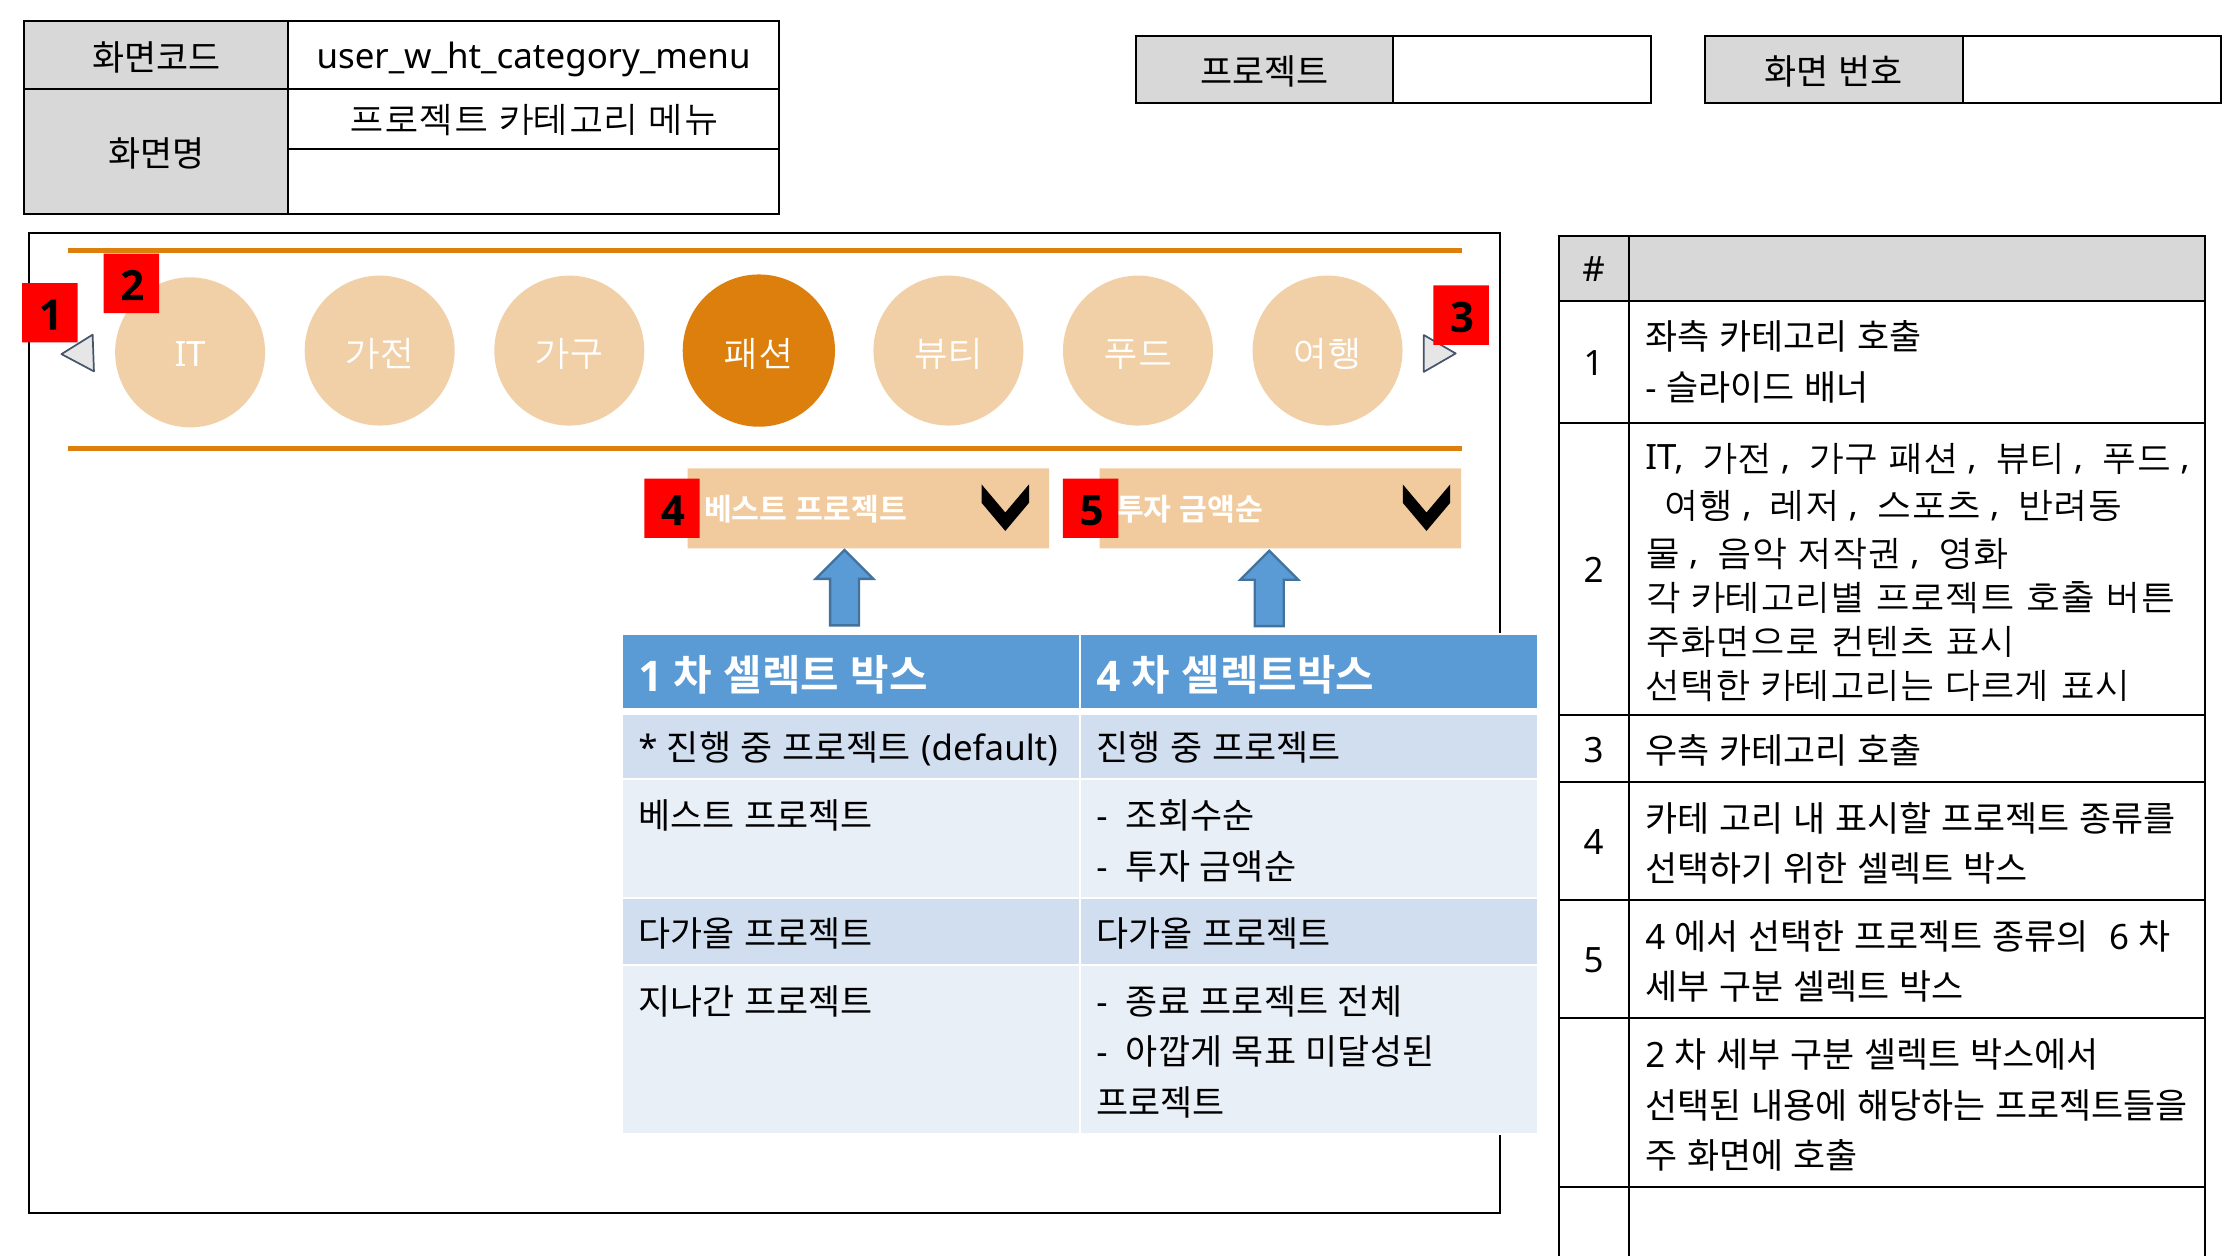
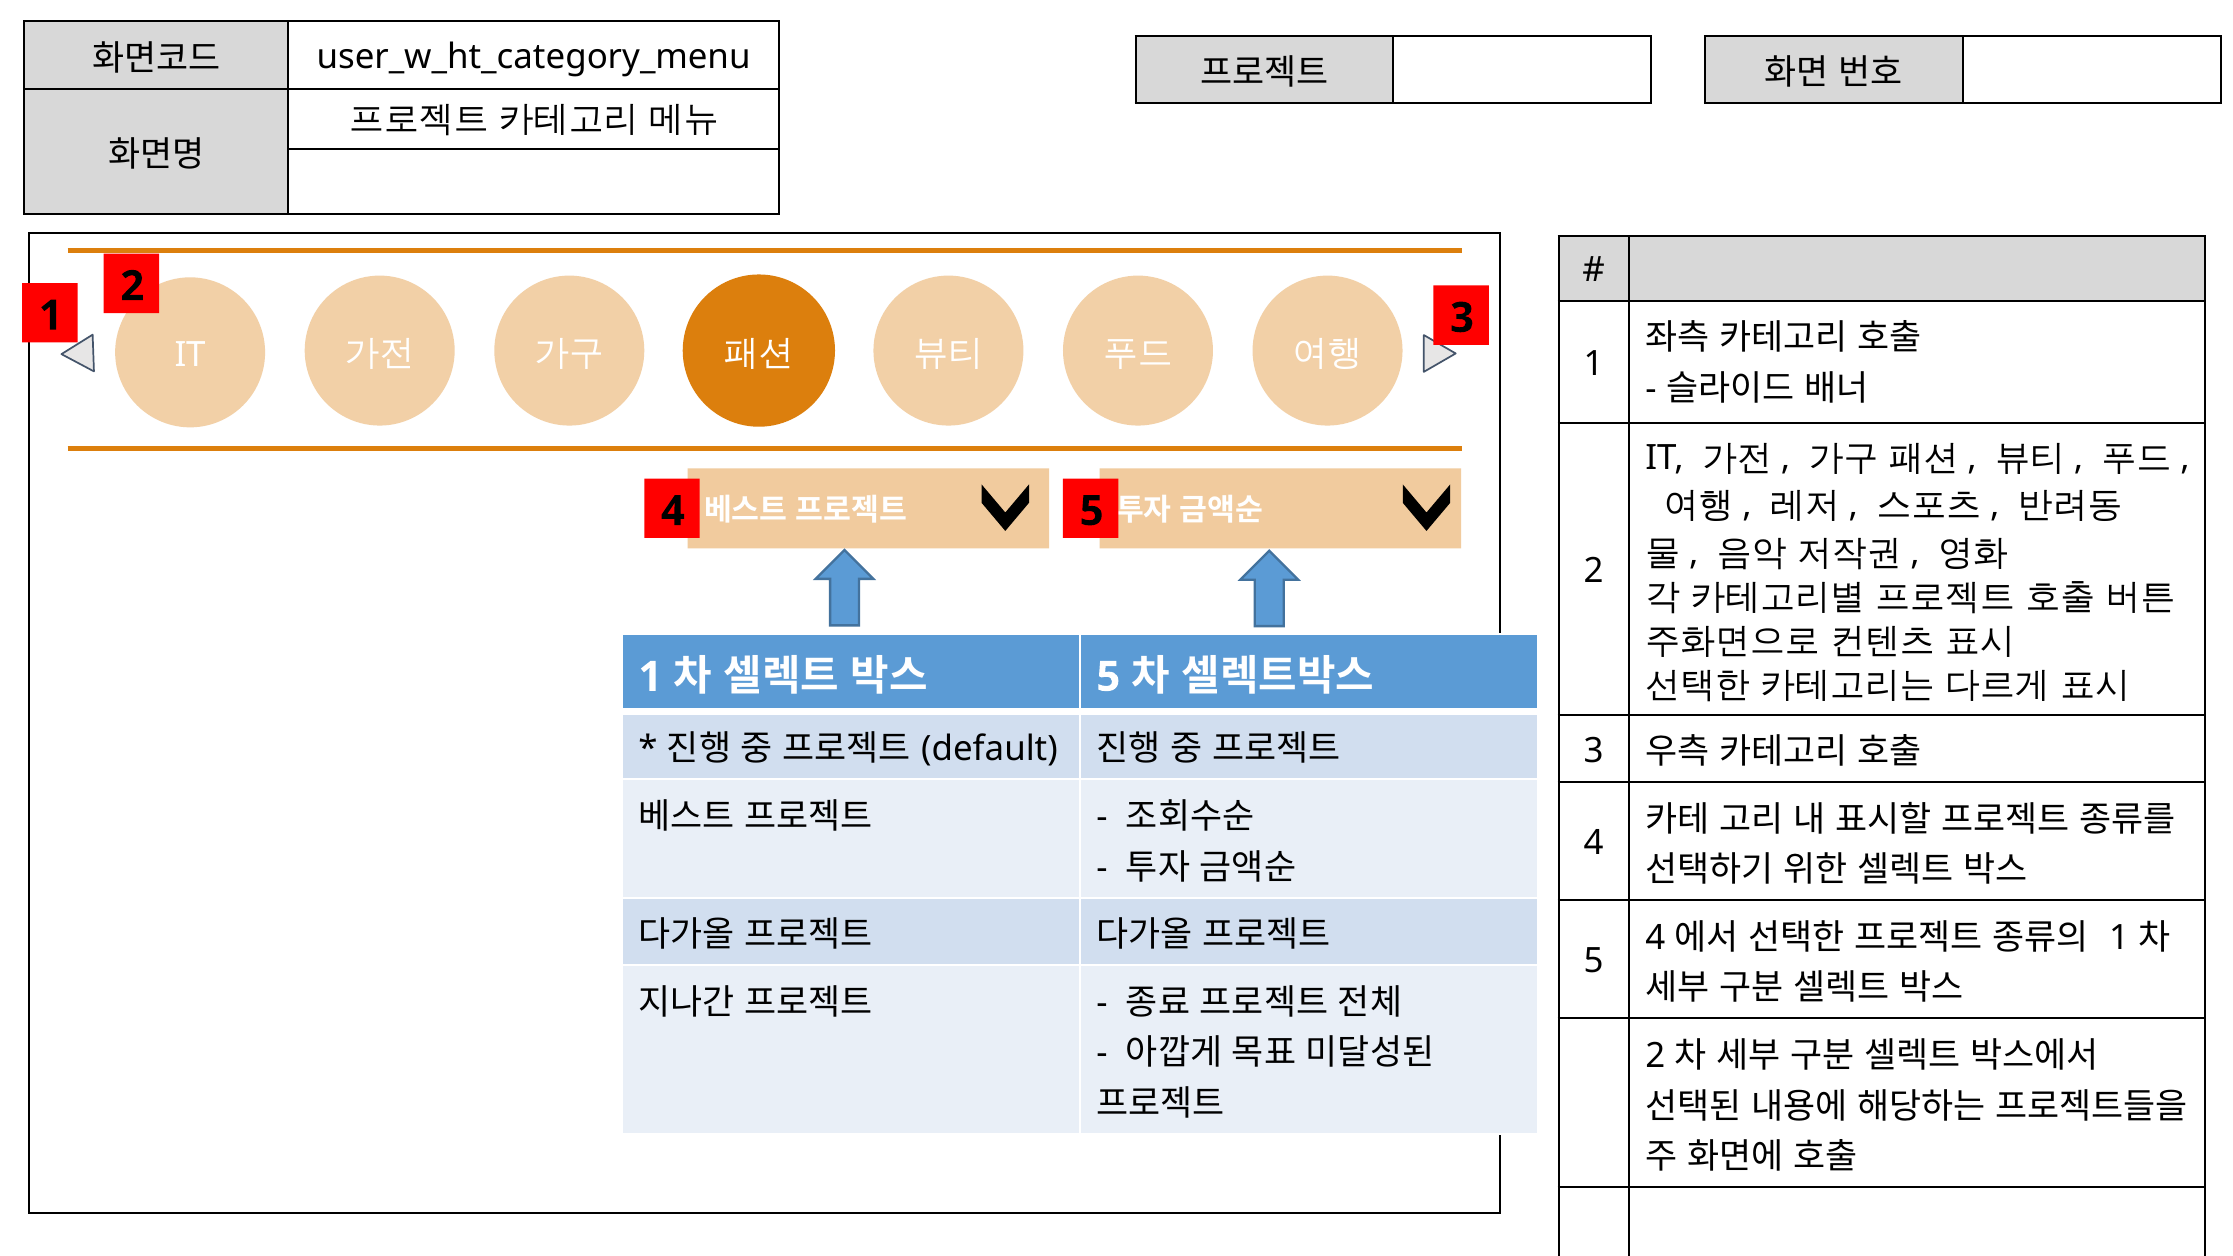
4: 4 -> 5 (1108, 677)
6: 6 -> 1 (2119, 938)
